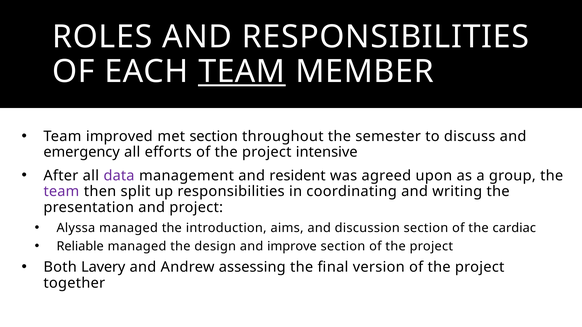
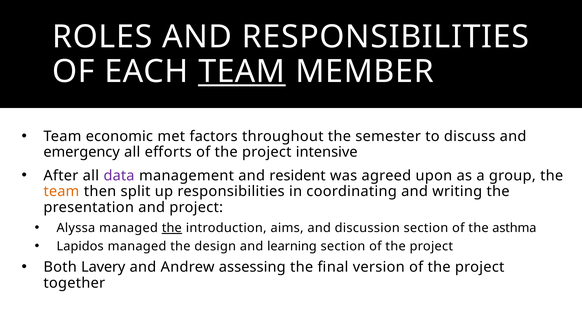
improved: improved -> economic (119, 136)
met section: section -> factors (214, 136)
team colour: purple -> orange (61, 192)
the underline: none -> present (172, 228)
cardiac: cardiac -> asthma (514, 228)
Reliable: Reliable -> Lapidos (80, 247)
improve: improve -> learning (292, 247)
